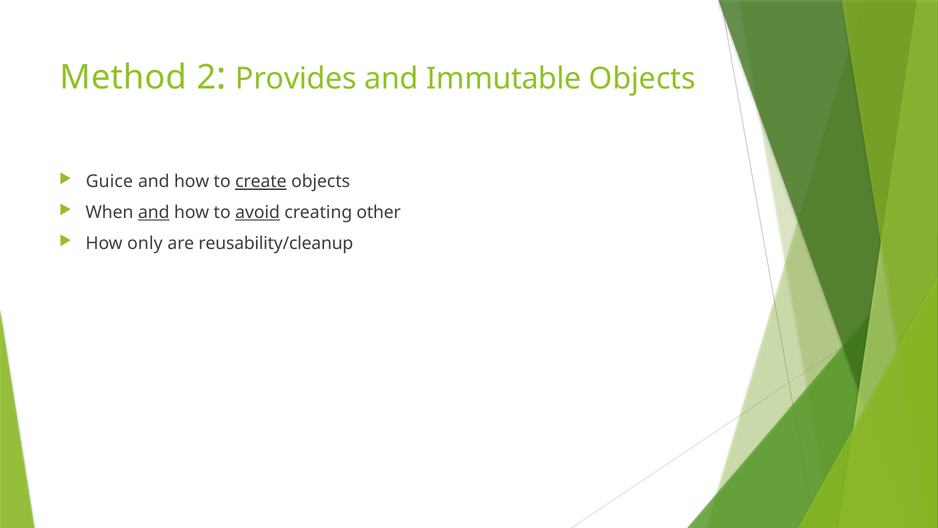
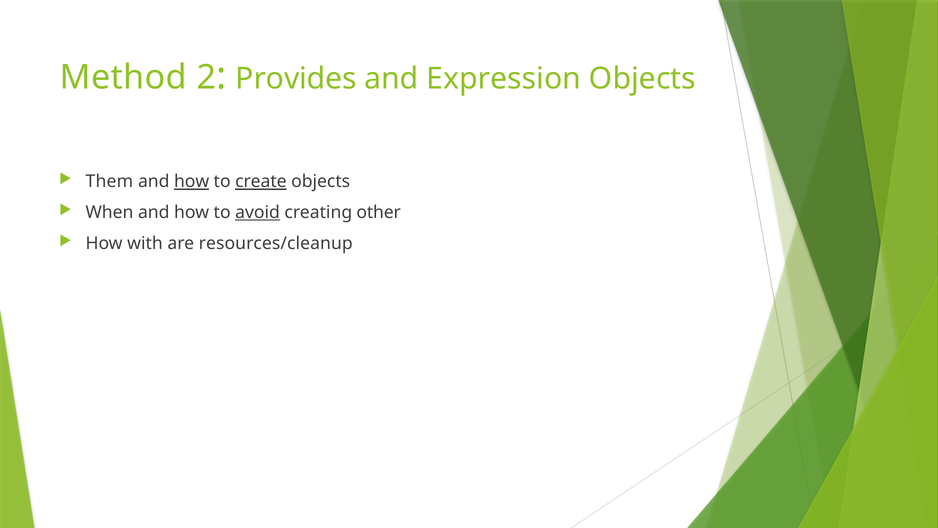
Immutable: Immutable -> Expression (504, 79)
Guice: Guice -> Them (109, 182)
how underline: none -> present (192, 182)
and underline: present -> none (154, 212)
only: only -> with (145, 243)
reusability/cleanup: reusability/cleanup -> resources/cleanup (276, 243)
